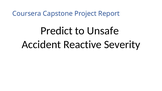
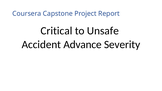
Predict: Predict -> Critical (56, 31)
Reactive: Reactive -> Advance (82, 45)
